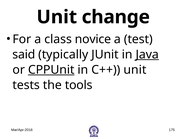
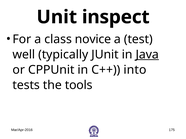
change: change -> inspect (116, 17)
said: said -> well (24, 55)
CPPUnit underline: present -> none (51, 70)
C++ unit: unit -> into (135, 70)
